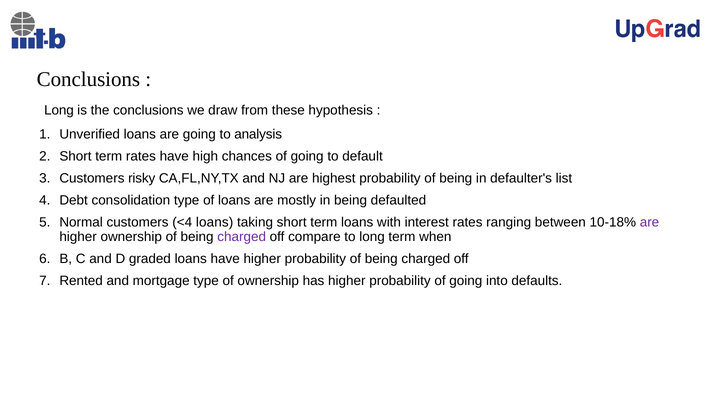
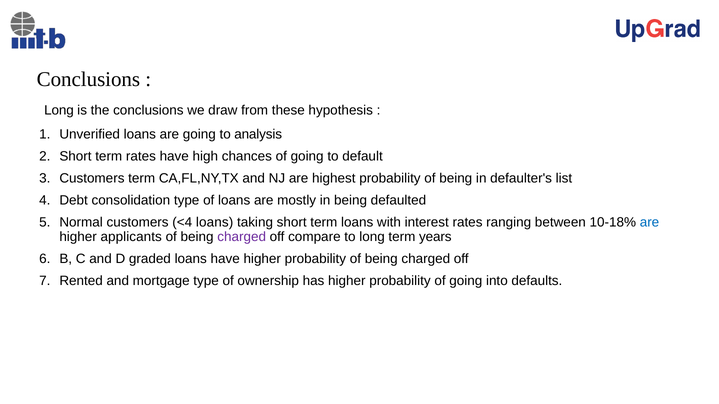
Customers risky: risky -> term (142, 178)
are colour: purple -> blue (650, 222)
higher ownership: ownership -> applicants (131, 237)
when: when -> years (435, 237)
